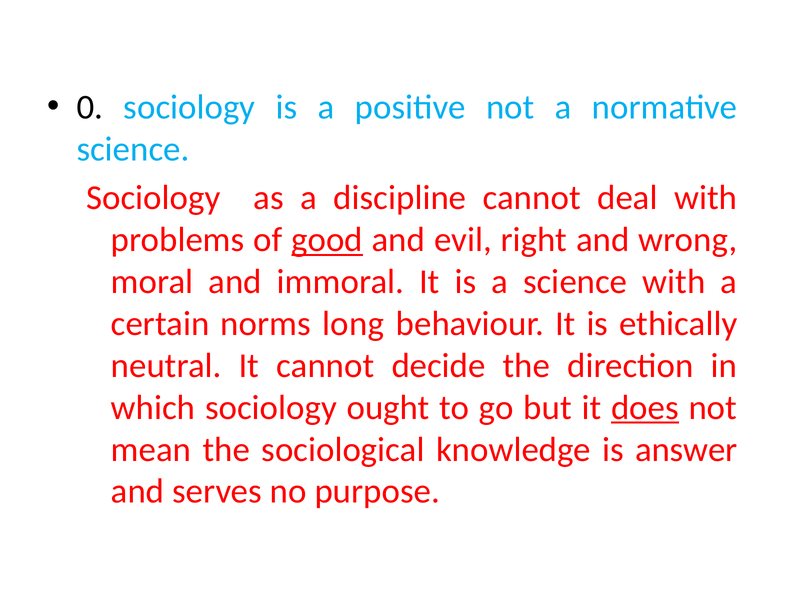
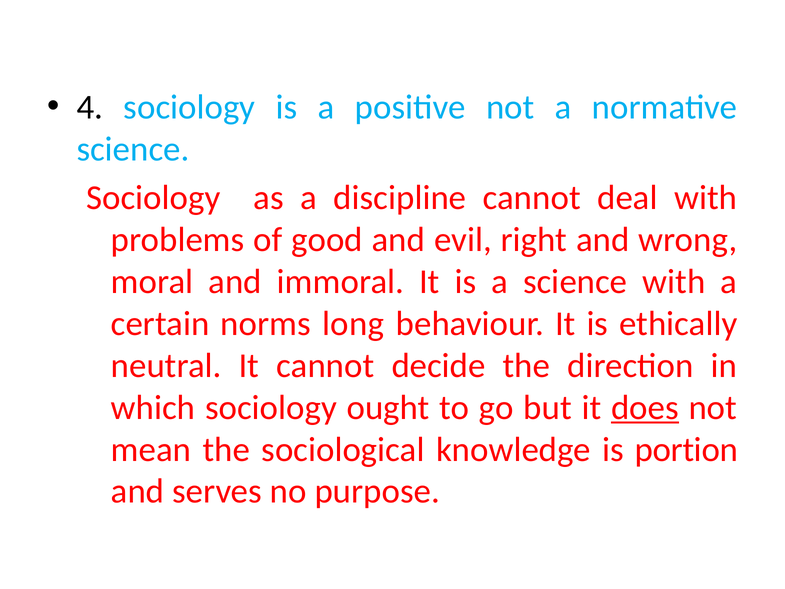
0: 0 -> 4 (90, 107)
good underline: present -> none (327, 240)
answer: answer -> portion (686, 449)
